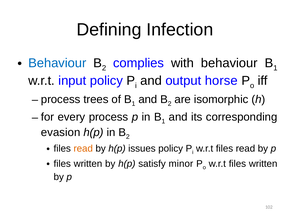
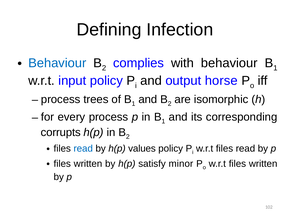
evasion: evasion -> corrupts (61, 133)
read colour: orange -> blue (83, 149)
issues: issues -> values (142, 149)
